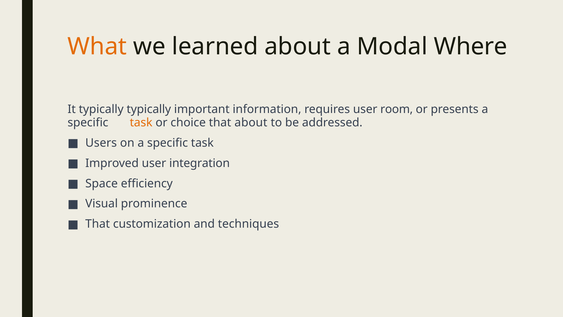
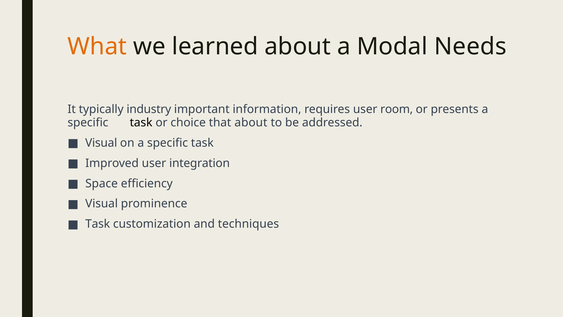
Where: Where -> Needs (470, 46)
typically typically: typically -> industry (149, 109)
task colour: orange -> black (141, 122)
Users: Users -> Visual (101, 143)
That: That -> Task (98, 224)
